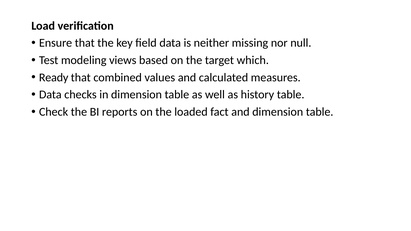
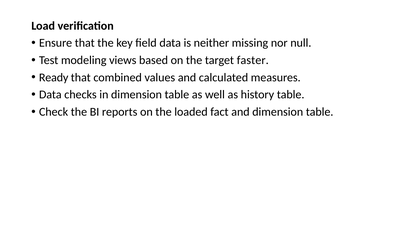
which: which -> faster (253, 60)
